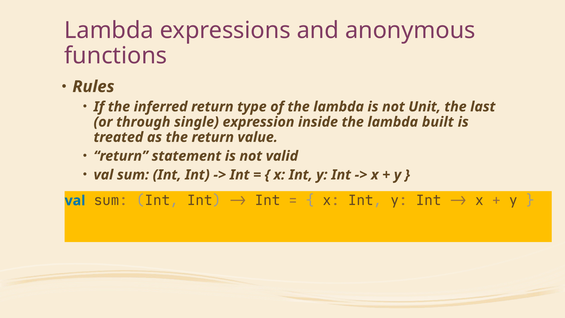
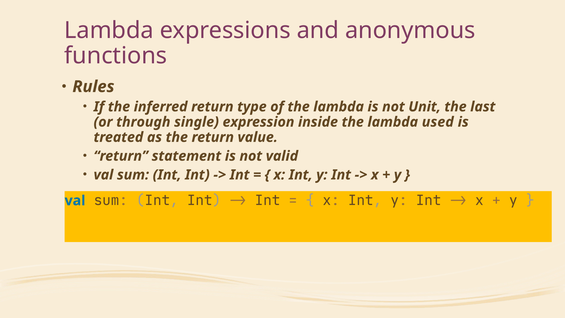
built: built -> used (438, 122)
